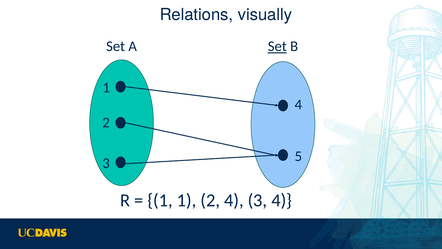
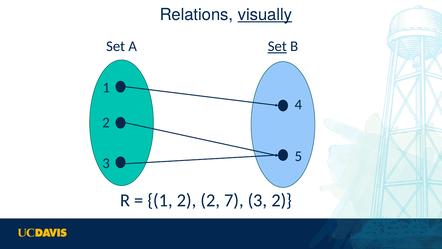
visually underline: none -> present (265, 15)
1: 1 -> 2 (187, 200)
2 4: 4 -> 7 (234, 200)
4: 4 -> 2 (282, 200)
